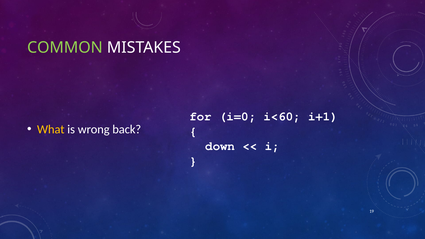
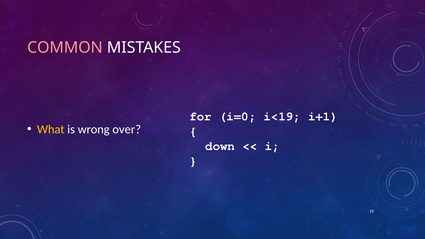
COMMON colour: light green -> pink (65, 48)
i<60: i<60 -> i<19 (282, 116)
back: back -> over (127, 129)
